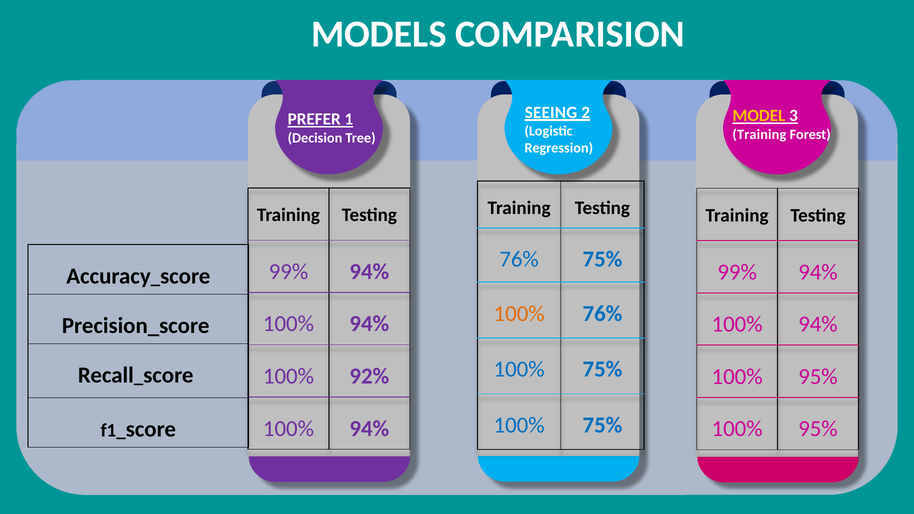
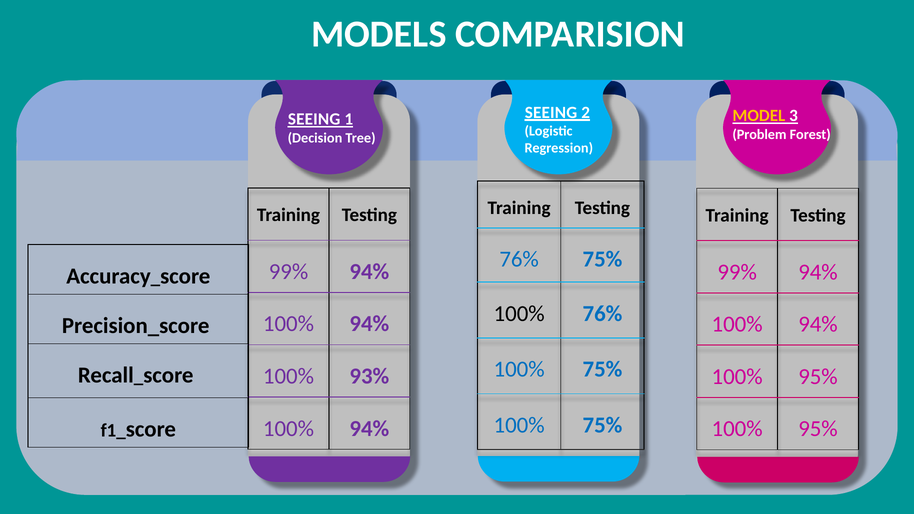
PREFER: PREFER -> SEEING (314, 119)
Training: Training -> Problem (759, 134)
100% colour: orange -> black (519, 314)
92%: 92% -> 93% (369, 376)
